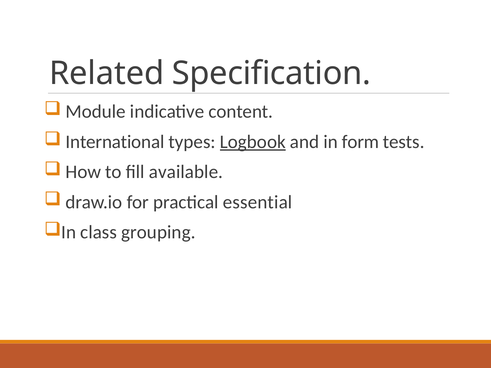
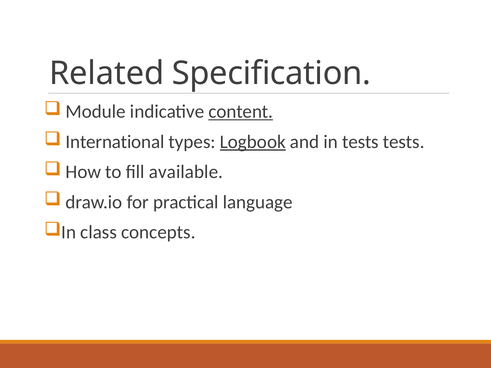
content underline: none -> present (241, 112)
in form: form -> tests (360, 142)
essential: essential -> language (258, 202)
grouping: grouping -> concepts (158, 232)
